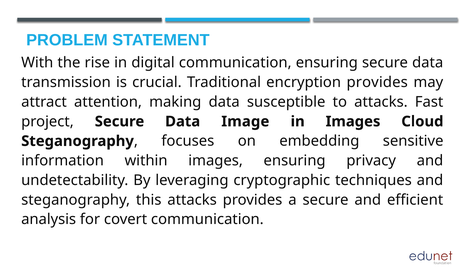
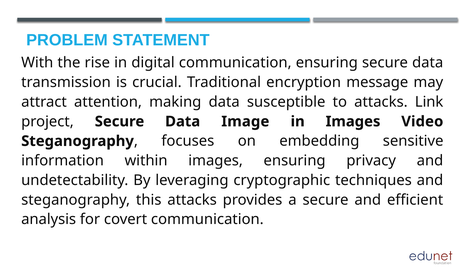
encryption provides: provides -> message (377, 82)
Fast: Fast -> Link (429, 102)
Cloud: Cloud -> Video (422, 122)
